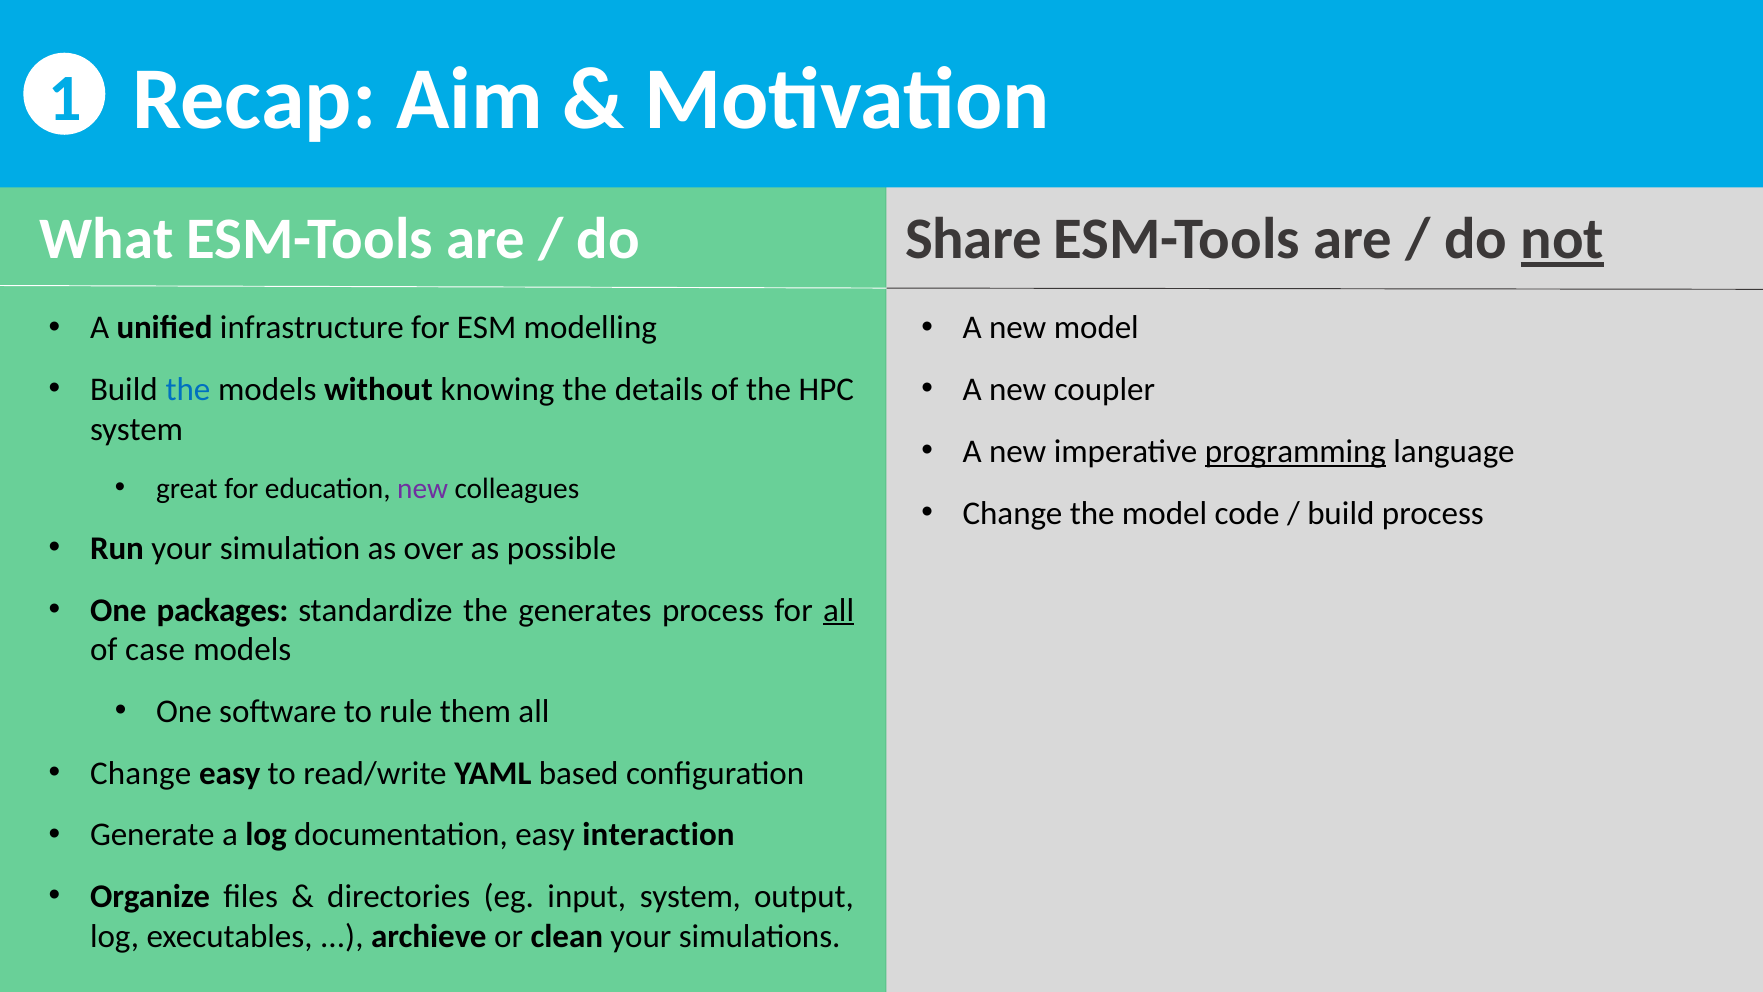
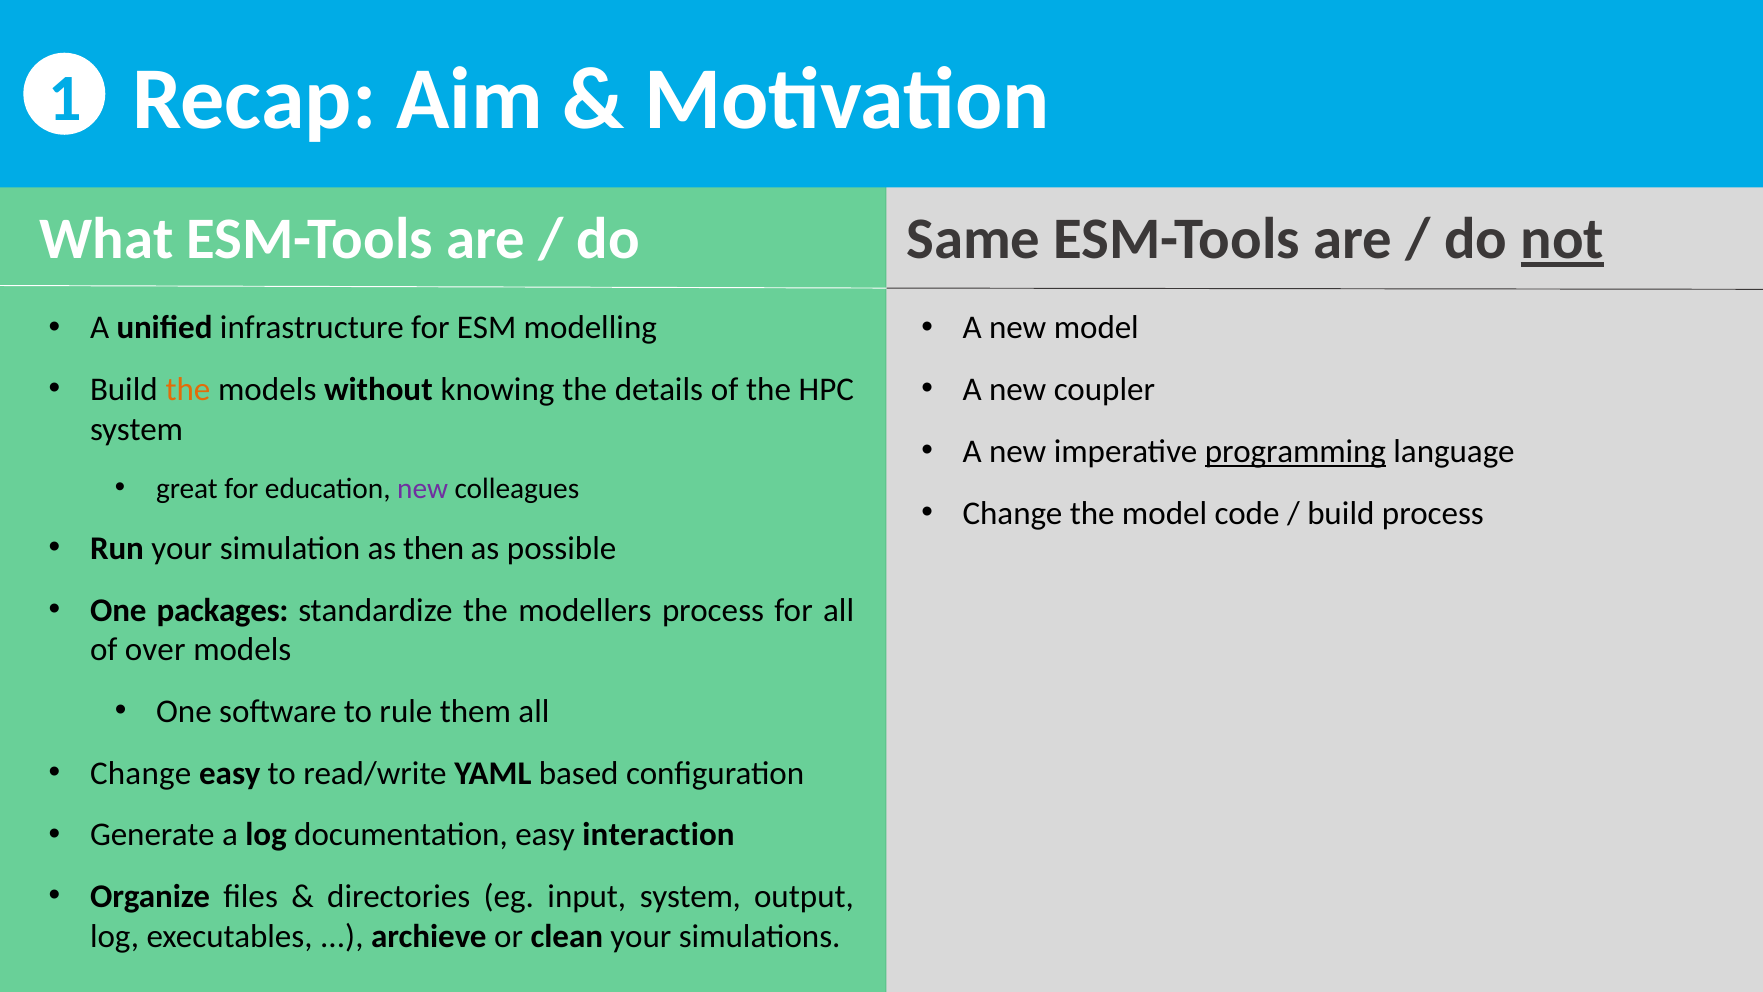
Share: Share -> Same (974, 239)
the colour: blue -> orange (188, 390)
over: over -> then (434, 548)
generates: generates -> modellers (585, 610)
all underline: present -> none (839, 610)
case: case -> over (155, 650)
